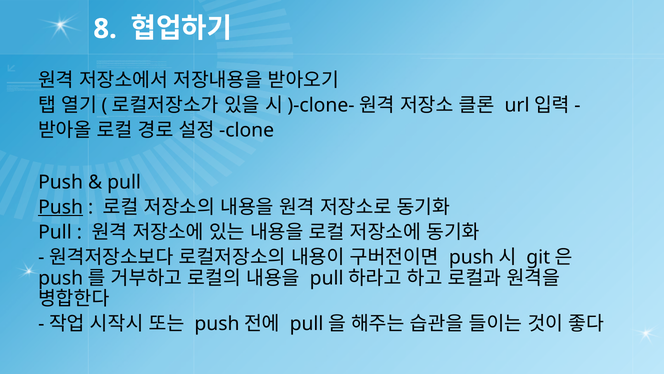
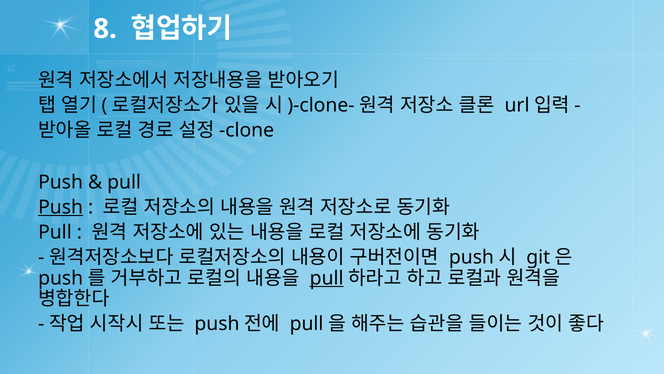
pull underline: none -> present (327, 278)
